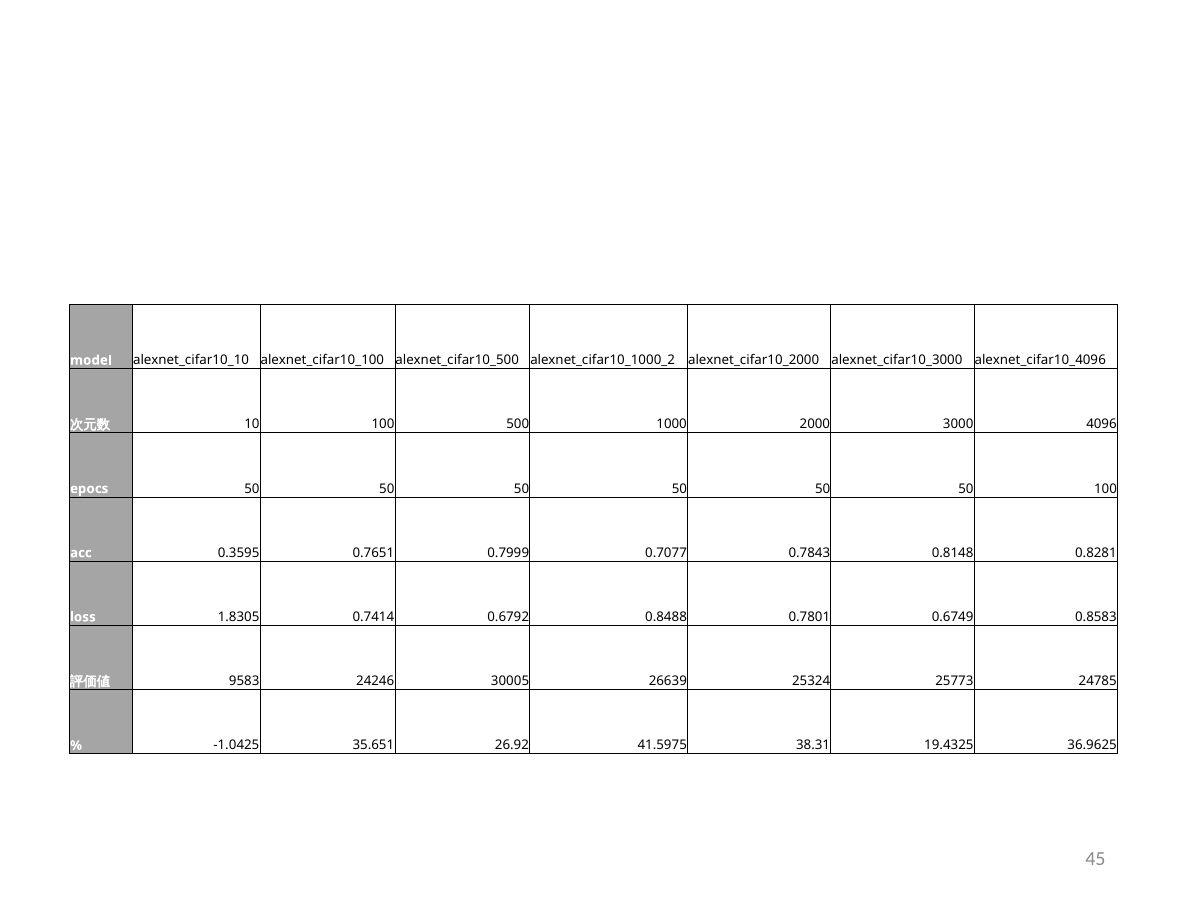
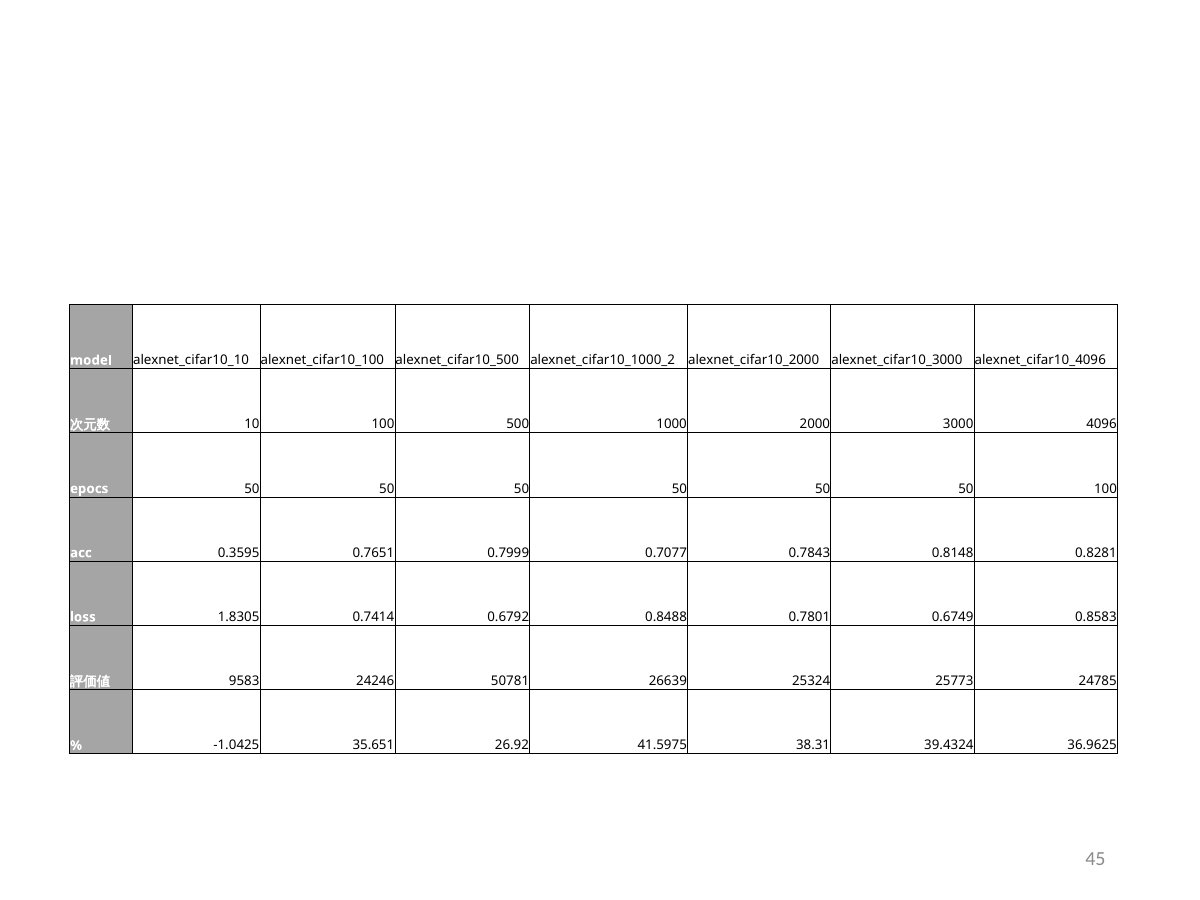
30005: 30005 -> 50781 (510, 681)
19.4325: 19.4325 -> 39.4324 (949, 745)
